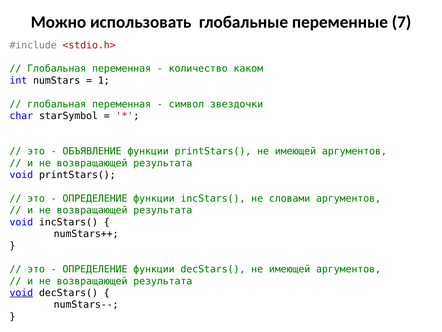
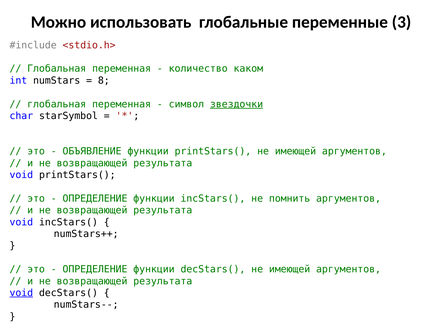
7: 7 -> 3 (402, 22)
1: 1 -> 8 (104, 80)
звездочки underline: none -> present (237, 104)
словами: словами -> помнить (290, 198)
